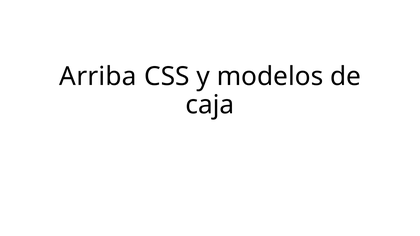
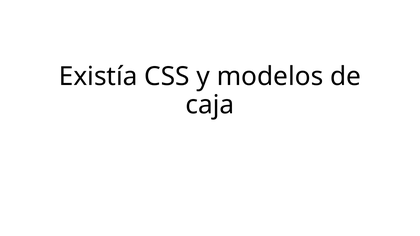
Arriba: Arriba -> Existía (98, 77)
